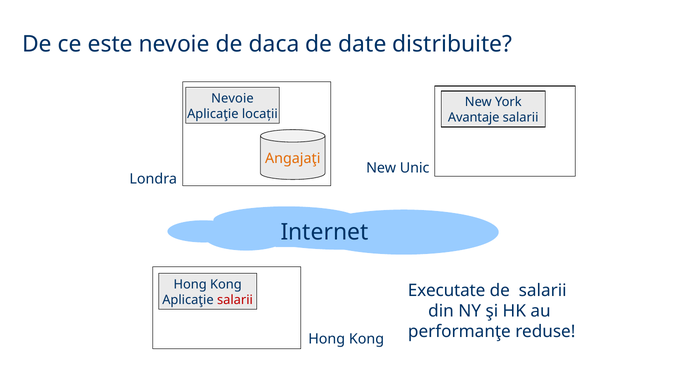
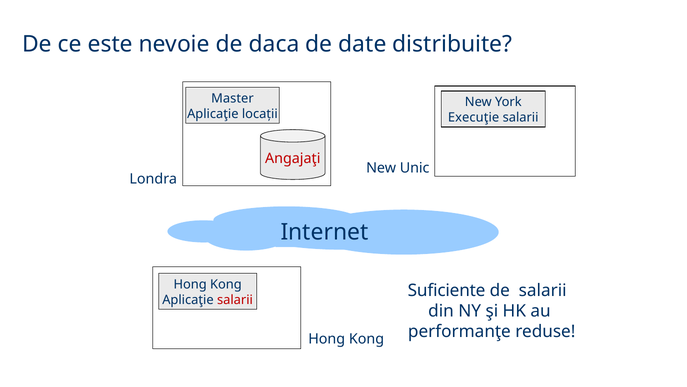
Nevoie: Nevoie -> Master (232, 98)
Avantaje: Avantaje -> Execuţie (474, 117)
Angajaţi colour: orange -> red (293, 158)
Executate: Executate -> Suficiente (447, 290)
